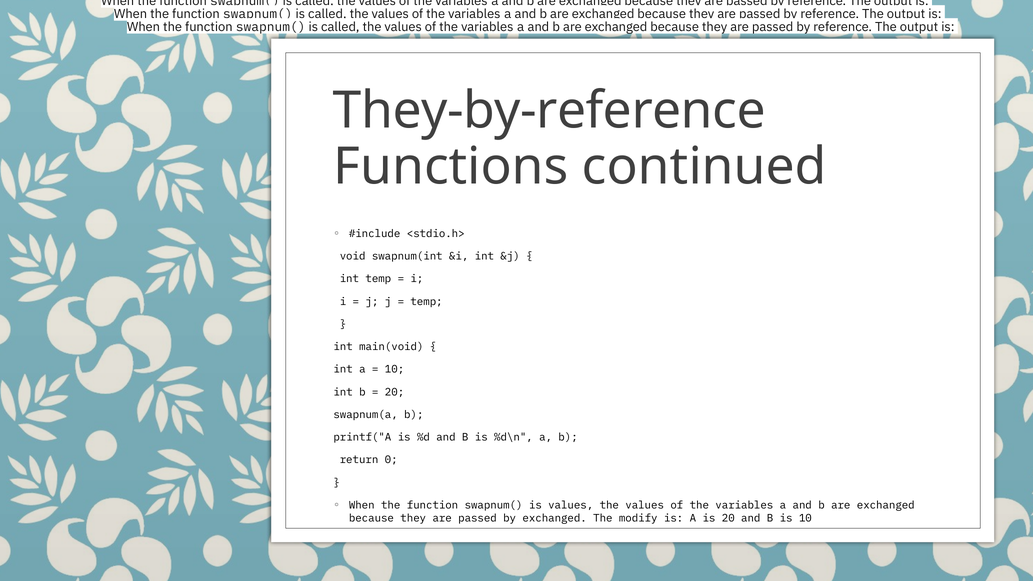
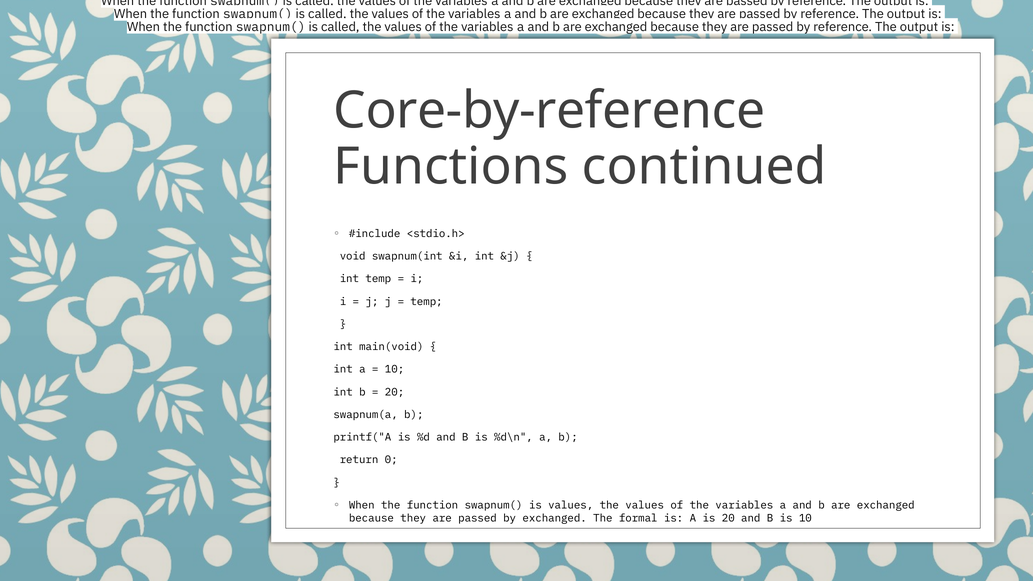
They-by-reference: They-by-reference -> Core-by-reference (549, 111)
modify: modify -> formal (638, 518)
